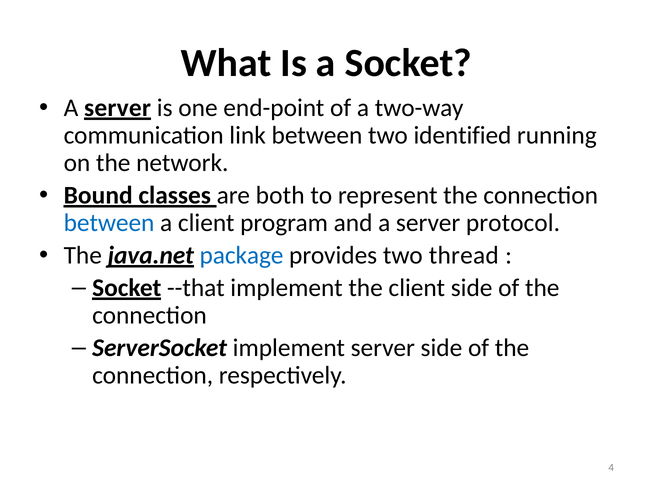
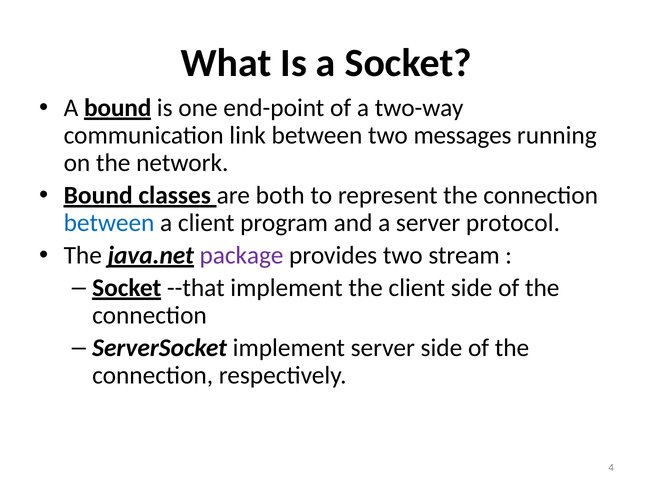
server: server -> bound (118, 108)
identified: identified -> messages (462, 135)
package colour: blue -> purple (242, 255)
thread: thread -> stream (464, 255)
